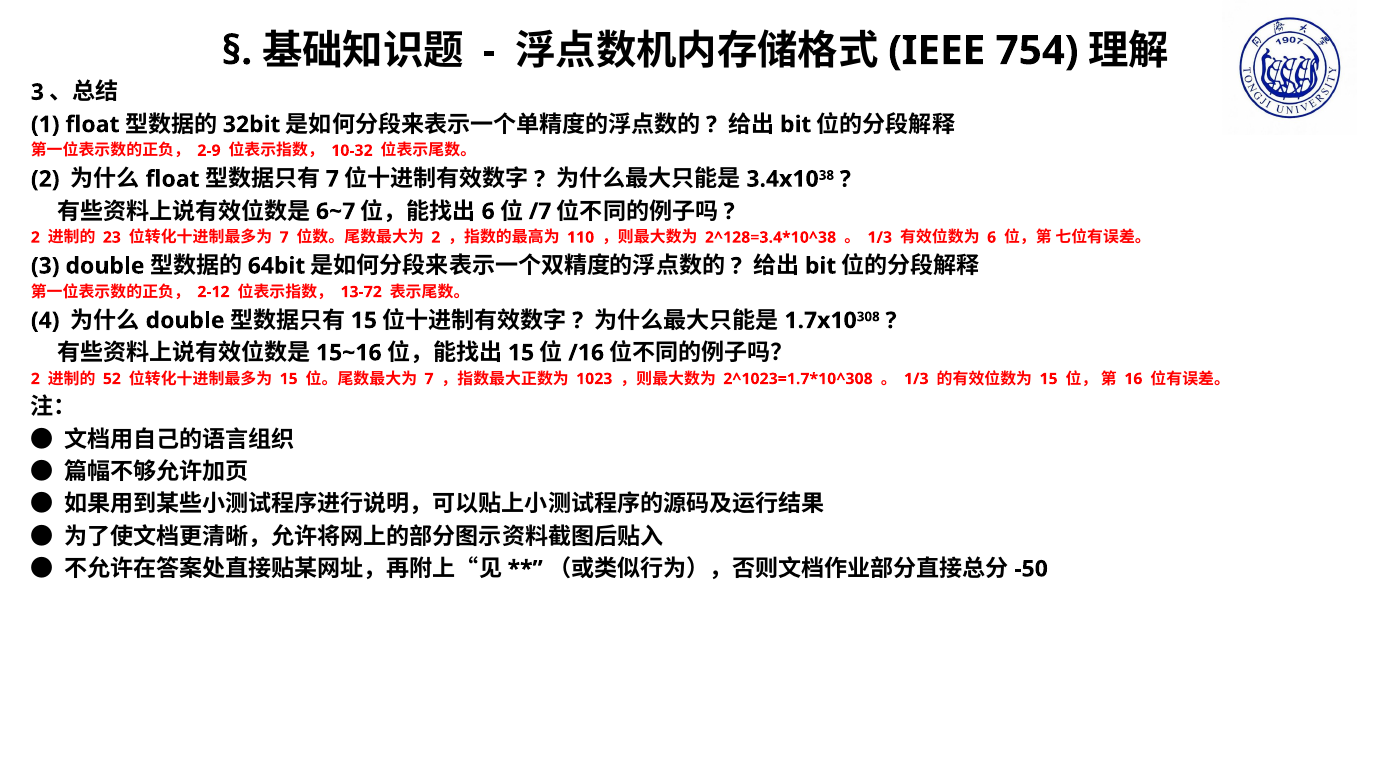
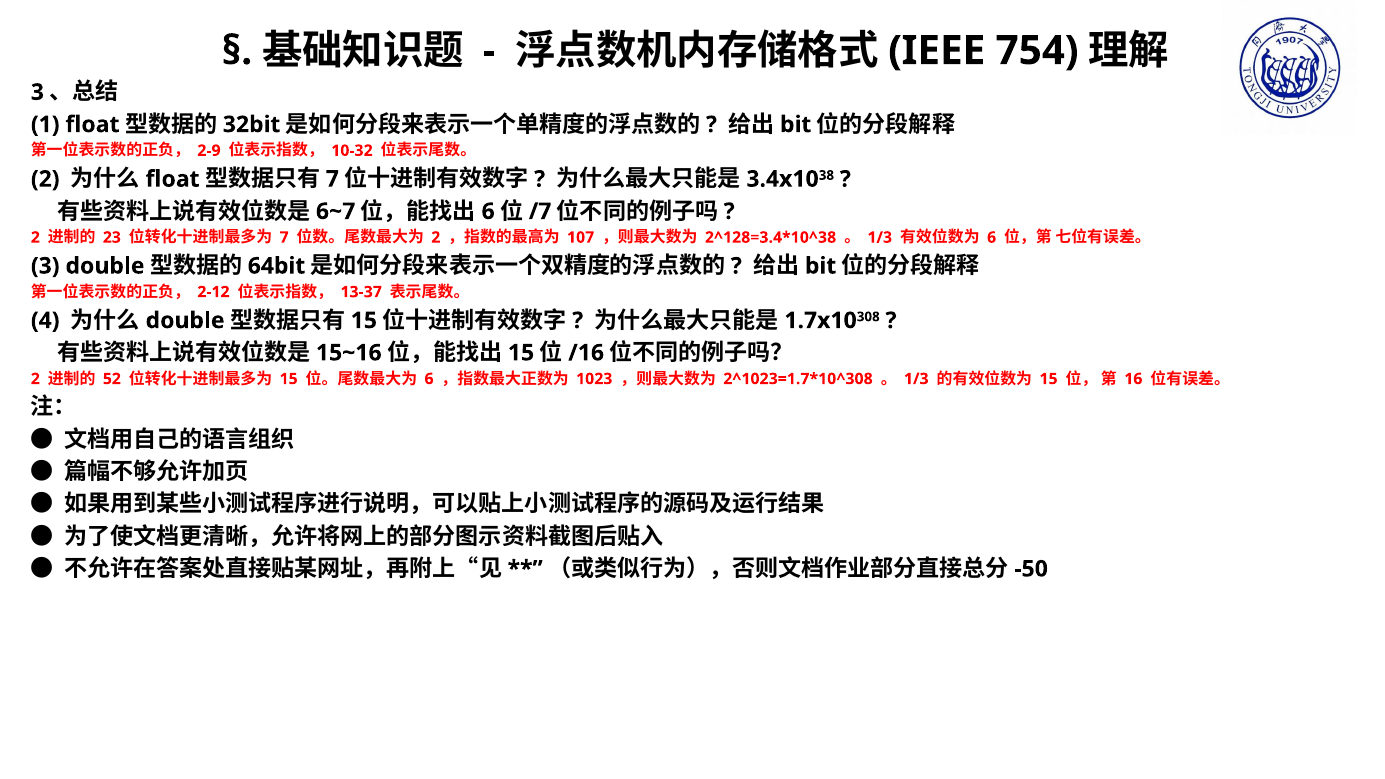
110: 110 -> 107 (581, 237)
13-72: 13-72 -> 13-37 (361, 292)
7: 7 -> 6 (429, 379)
